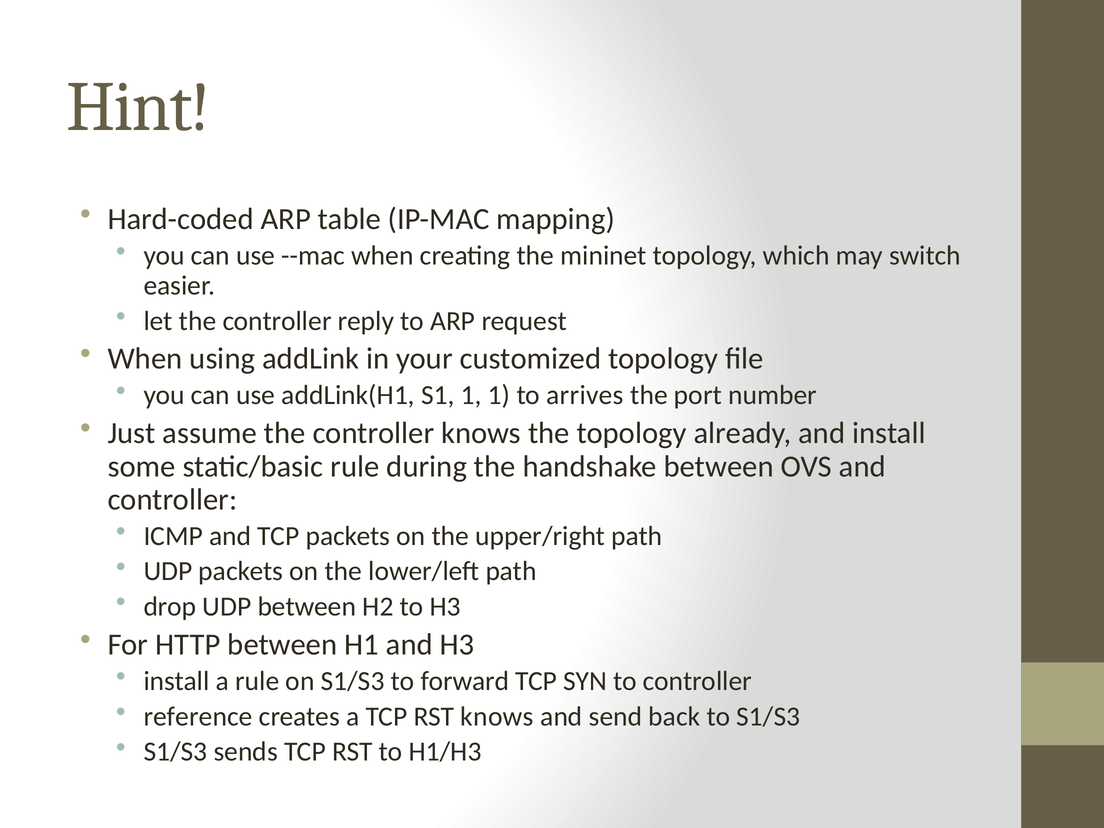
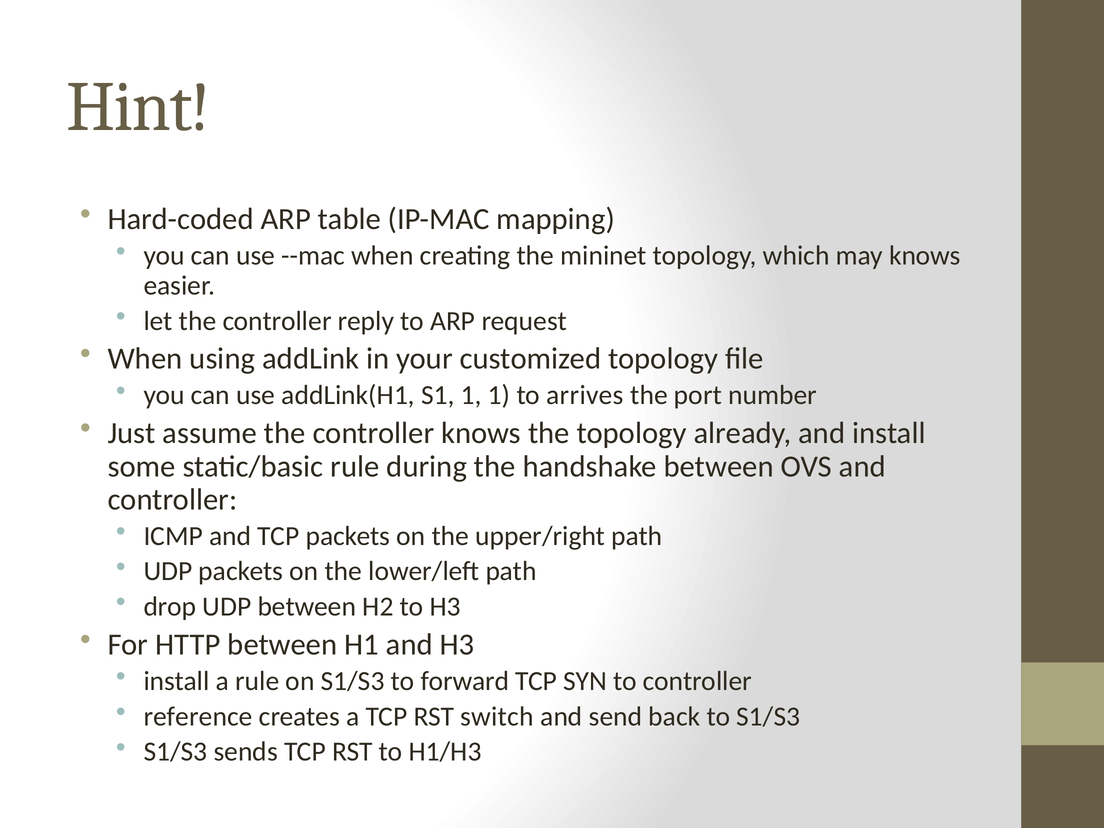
may switch: switch -> knows (925, 256)
RST knows: knows -> switch (497, 716)
